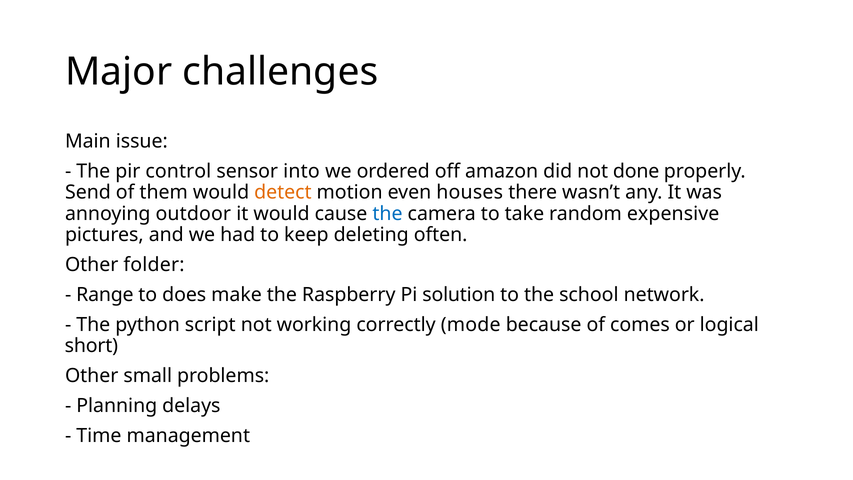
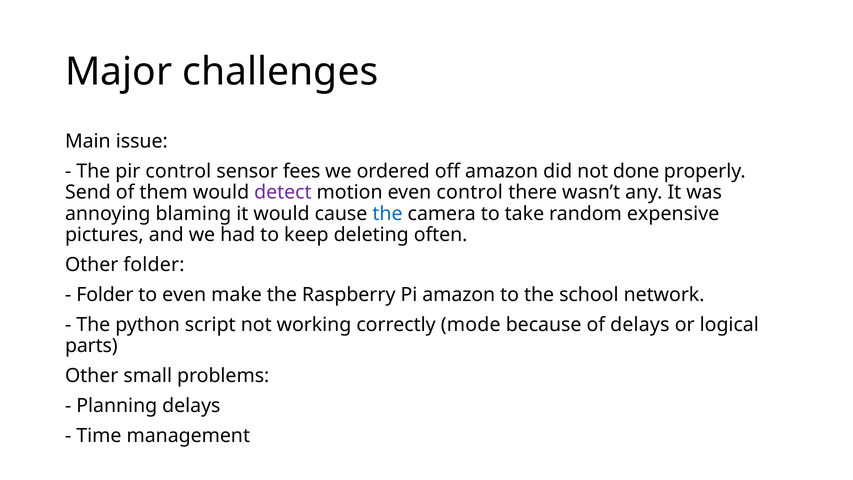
into: into -> fees (302, 171)
detect colour: orange -> purple (283, 192)
even houses: houses -> control (470, 192)
outdoor: outdoor -> blaming (193, 214)
Range: Range -> Folder (105, 295)
to does: does -> even (184, 295)
Pi solution: solution -> amazon (459, 295)
of comes: comes -> delays (640, 325)
short: short -> parts (91, 346)
